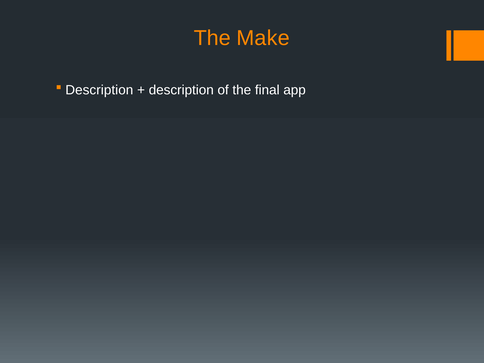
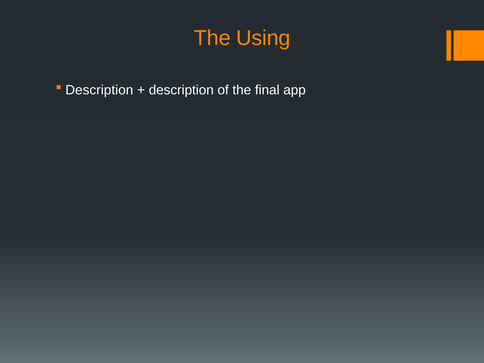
Make: Make -> Using (263, 38)
